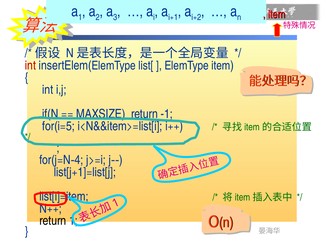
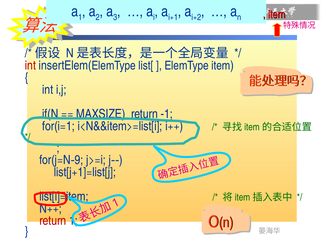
for(i=5: for(i=5 -> for(i=1 (58, 126)
4: 4 -> 9 (79, 160)
return colour: black -> red (53, 221)
